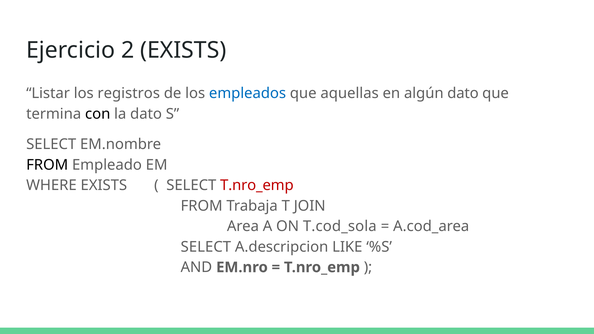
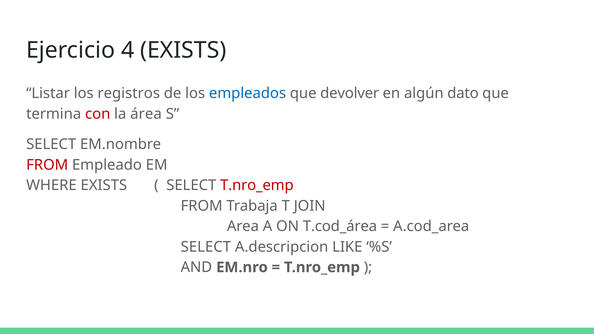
2: 2 -> 4 (128, 50)
aquellas: aquellas -> devolver (350, 93)
con colour: black -> red (98, 114)
la dato: dato -> área (146, 114)
FROM colour: black -> red (47, 165)
T.cod_sola: T.cod_sola -> T.cod_área (340, 226)
